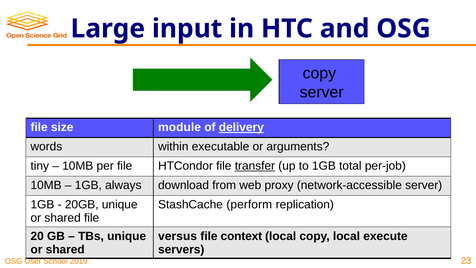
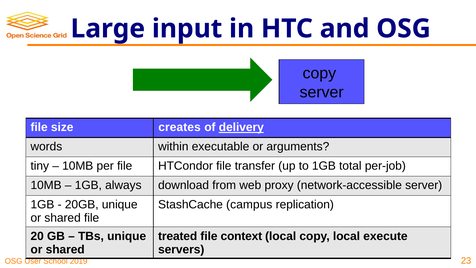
module: module -> creates (180, 127)
transfer underline: present -> none (255, 166)
perform: perform -> campus (249, 204)
versus: versus -> treated (178, 236)
